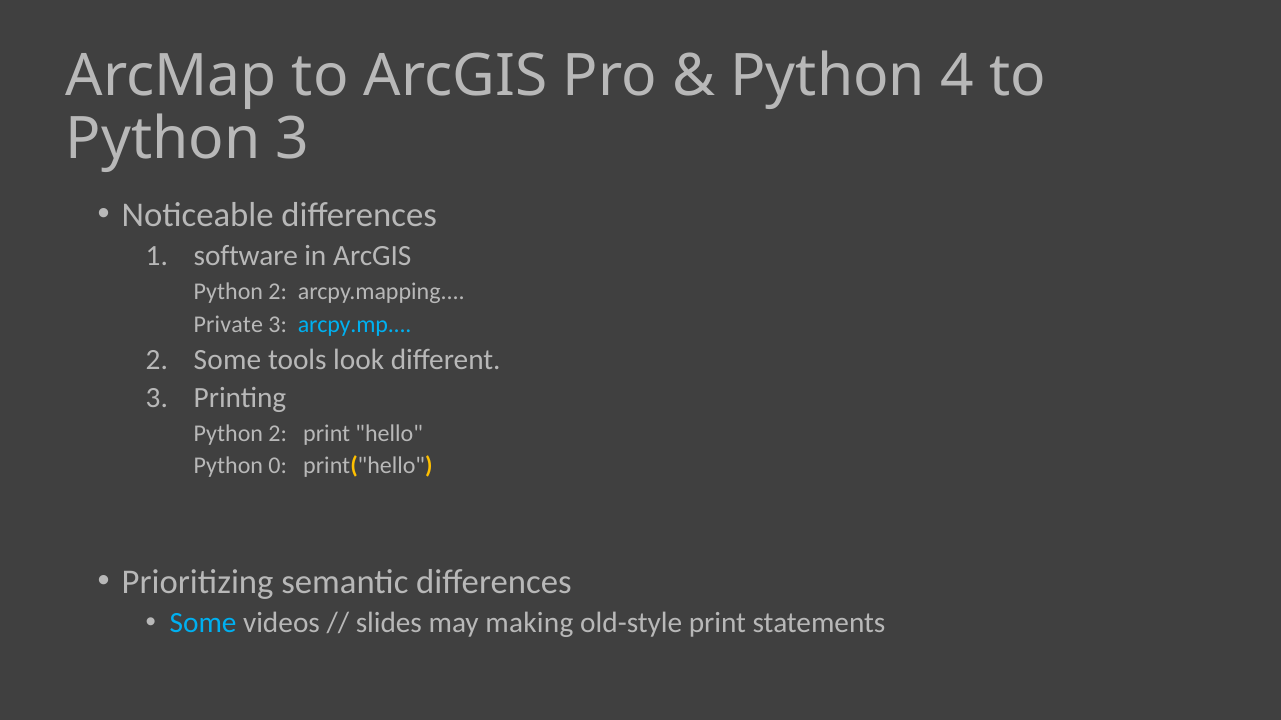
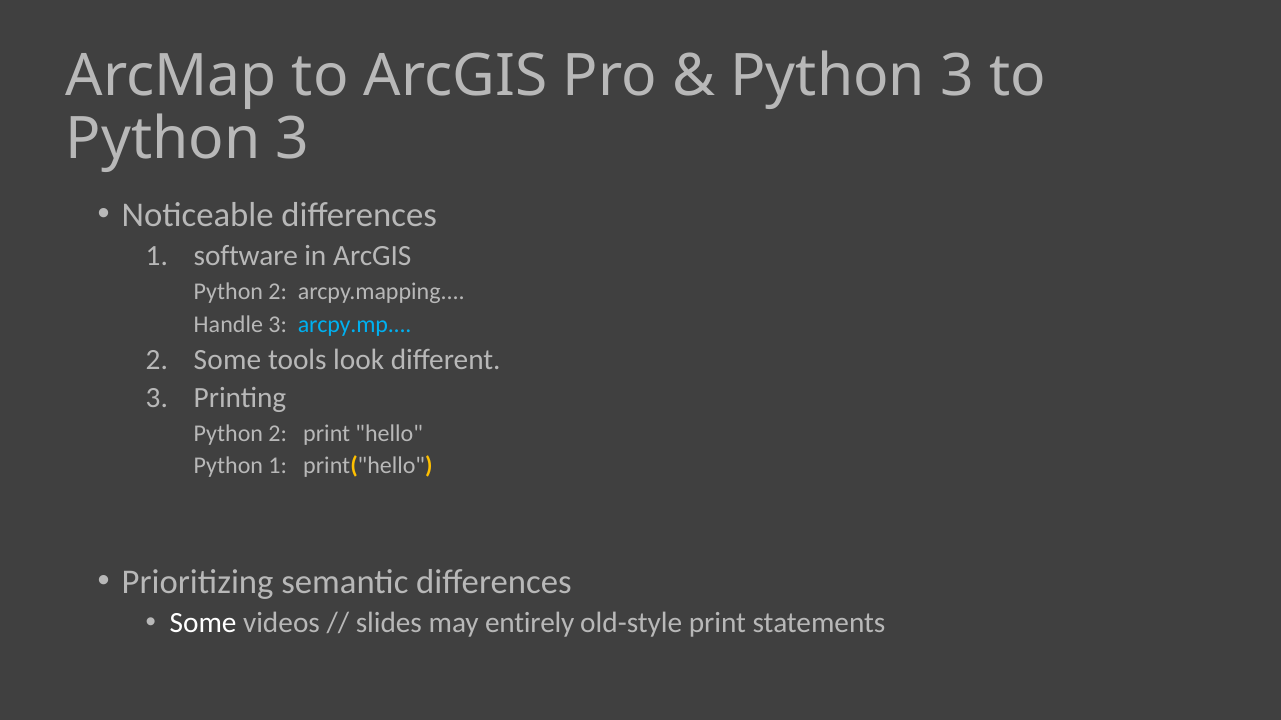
4: 4 -> 3 (957, 76)
Private: Private -> Handle (228, 325)
Python 0: 0 -> 1 (278, 466)
Some colour: light blue -> white (203, 624)
making: making -> entirely (530, 624)
